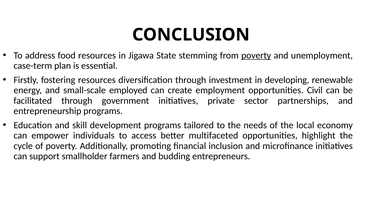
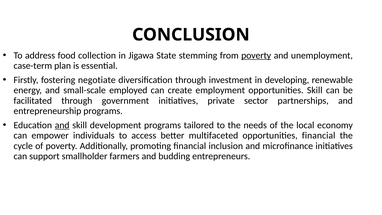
food resources: resources -> collection (97, 55)
fostering resources: resources -> negotiate (97, 80)
opportunities Civil: Civil -> Skill (315, 90)
and underline: none -> present (62, 125)
opportunities highlight: highlight -> financial (319, 135)
